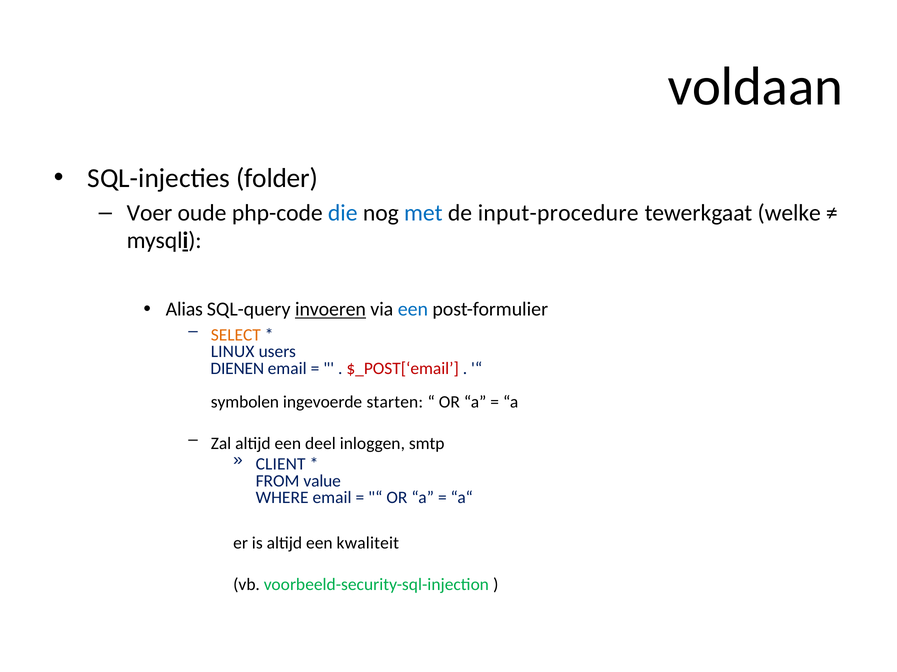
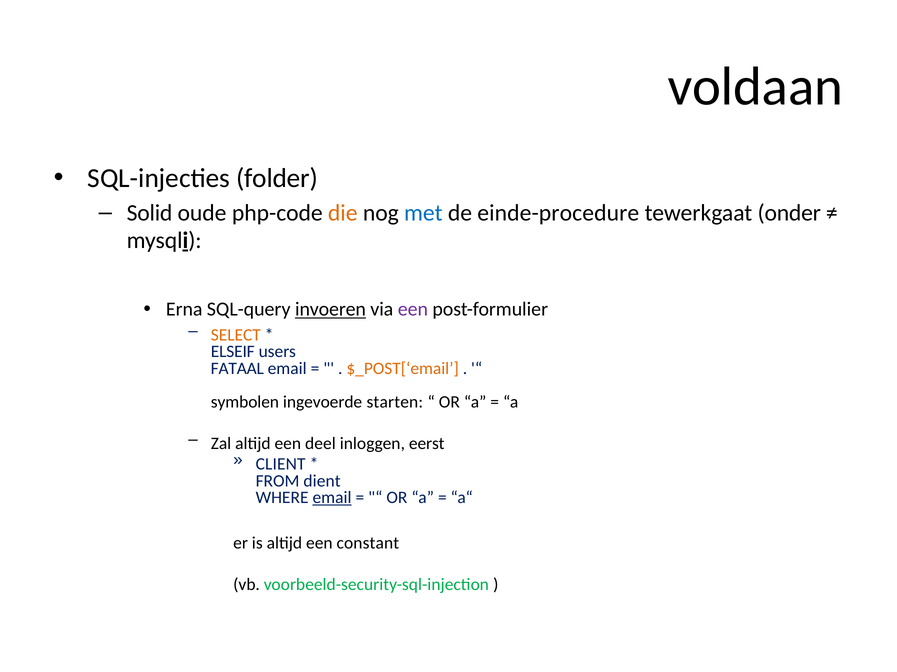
Voer: Voer -> Solid (150, 213)
die colour: blue -> orange (343, 213)
input-procedure: input-procedure -> einde-procedure (558, 213)
welke: welke -> onder (789, 213)
Alias: Alias -> Erna (184, 310)
een colour: blue -> purple (413, 310)
LINUX: LINUX -> ELSEIF (233, 352)
DIENEN: DIENEN -> FATAAL (237, 369)
$_POST[‘email colour: red -> orange (403, 369)
smtp: smtp -> eerst (427, 444)
value: value -> dient (322, 481)
email underline: none -> present (332, 498)
kwaliteit: kwaliteit -> constant (368, 544)
